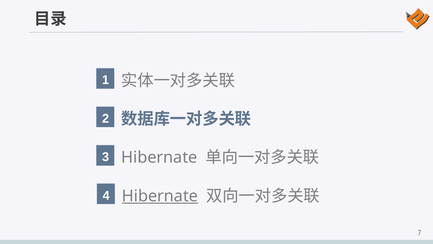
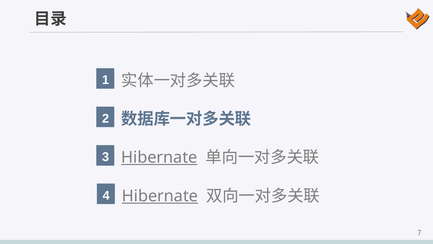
Hibernate underline: none -> present (159, 157)
